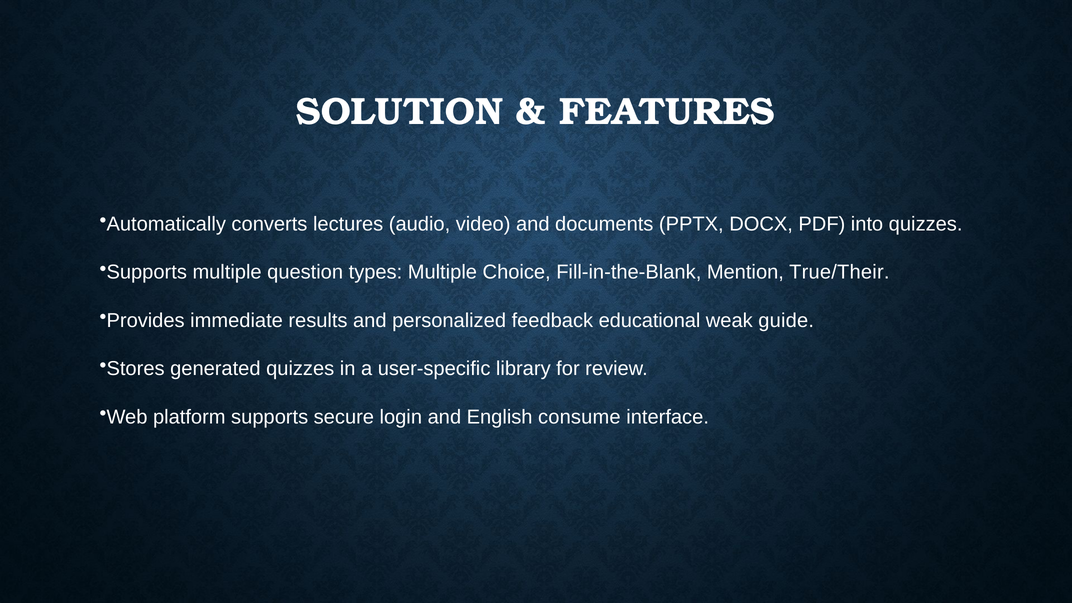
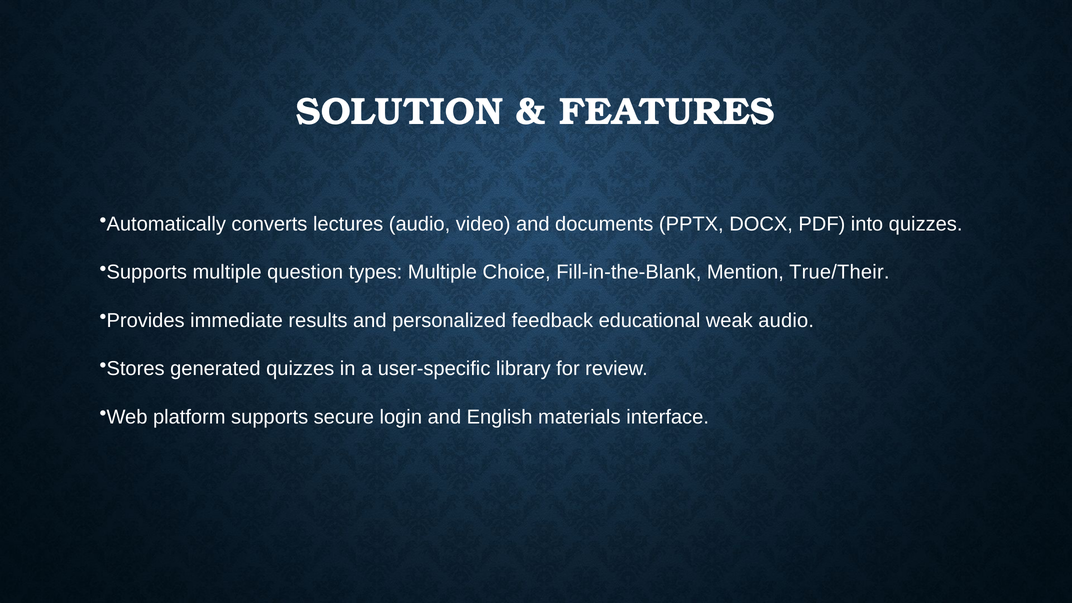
weak guide: guide -> audio (786, 321)
consume: consume -> materials (579, 417)
